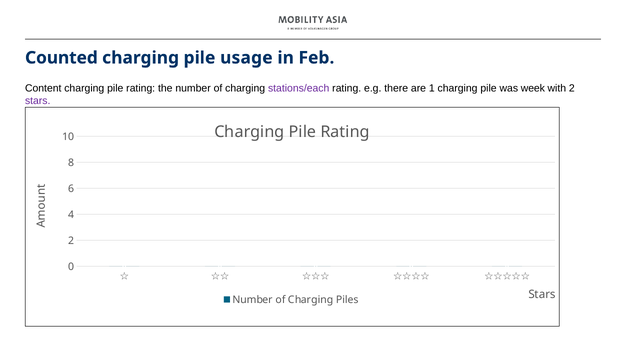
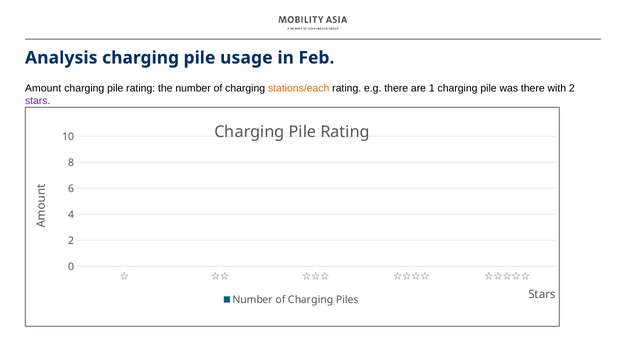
Counted: Counted -> Analysis (61, 58)
Content: Content -> Amount (43, 88)
stations/each colour: purple -> orange (299, 88)
was week: week -> there (533, 88)
